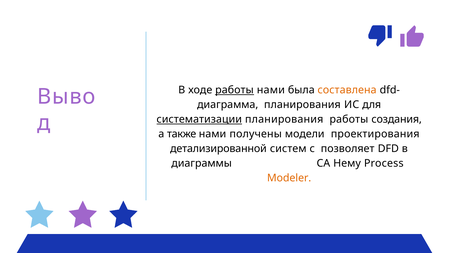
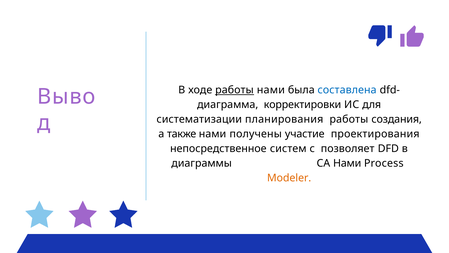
составлена colour: orange -> blue (347, 90)
планирования: планирования -> корректировки (302, 105)
систематизации underline: present -> none (199, 119)
модели: модели -> участие (305, 134)
детализированной: детализированной -> непосредственное (218, 148)
CA Нему: Нему -> Нами (347, 163)
